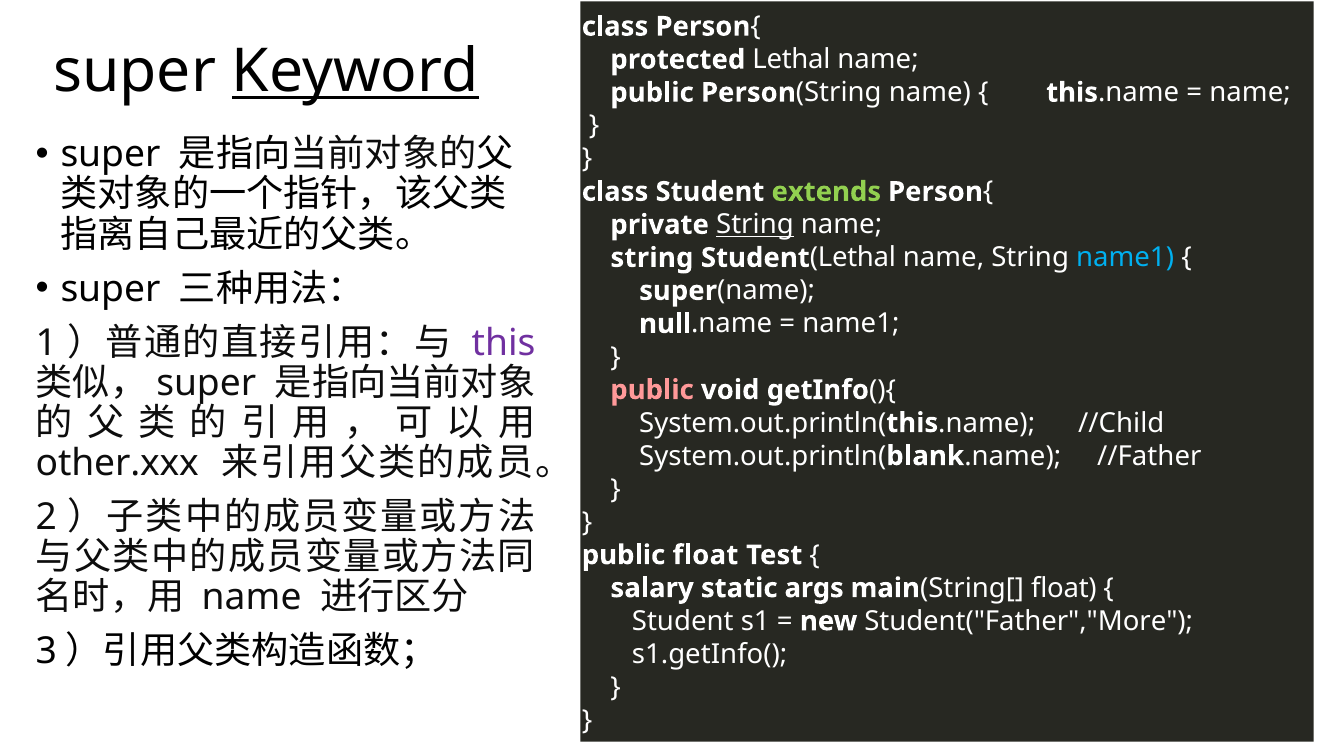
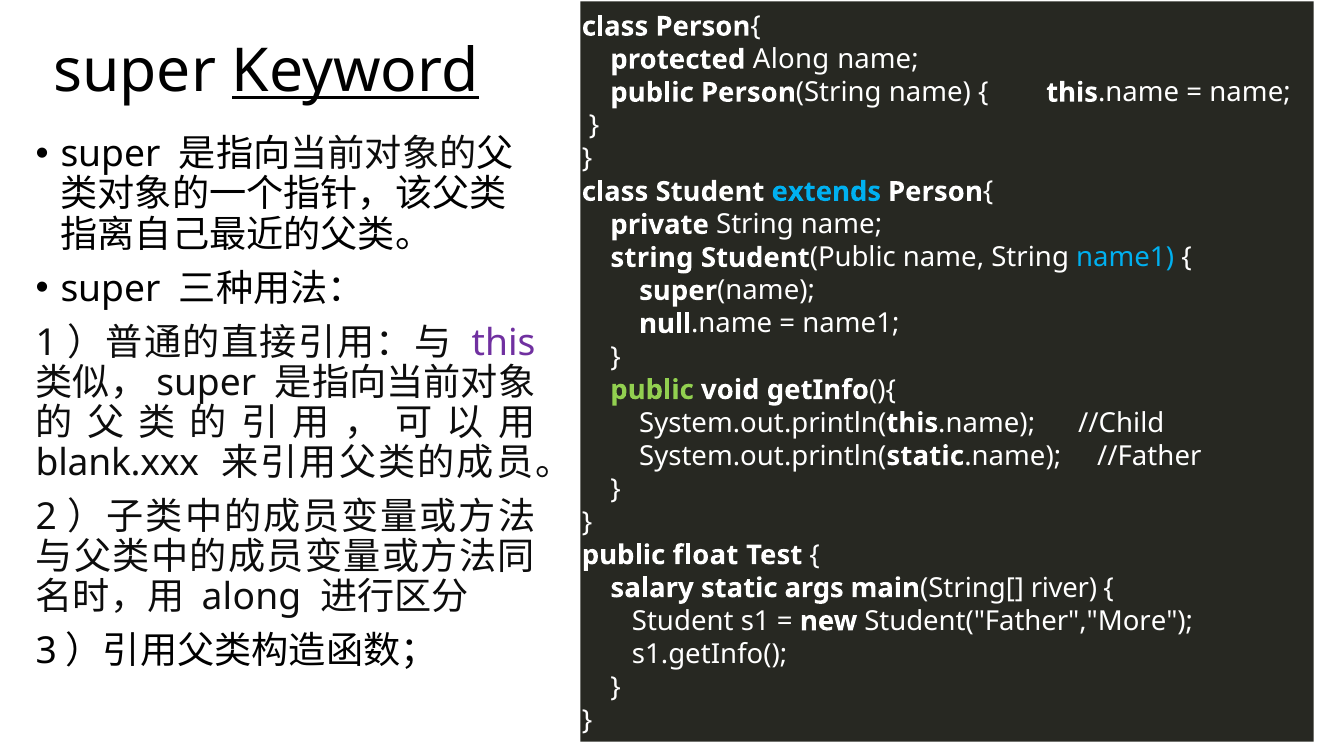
protected Lethal: Lethal -> Along (791, 60)
extends colour: light green -> light blue (826, 192)
String underline: present -> none (755, 225)
Student Lethal: Lethal -> Public (853, 258)
public colour: pink -> light green (652, 390)
blank: blank -> static (925, 456)
other.xxx: other.xxx -> blank.xxx (117, 464)
name: name -> along (251, 598)
float: float -> river (1064, 589)
